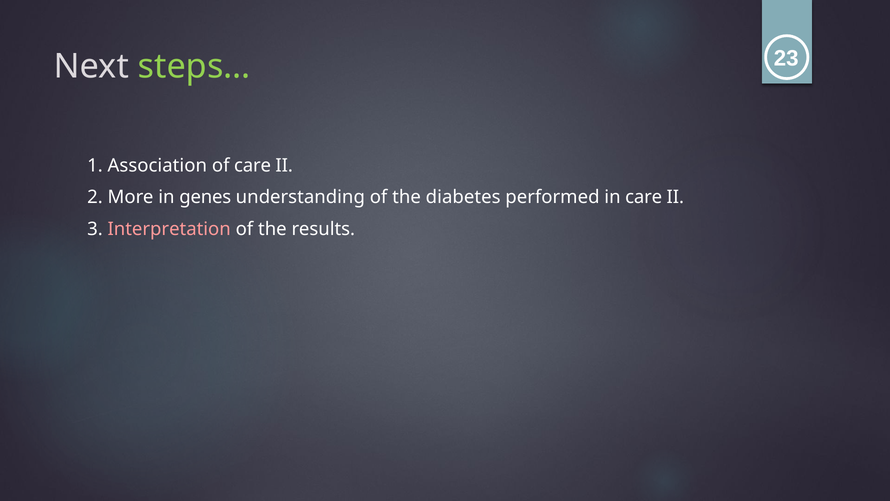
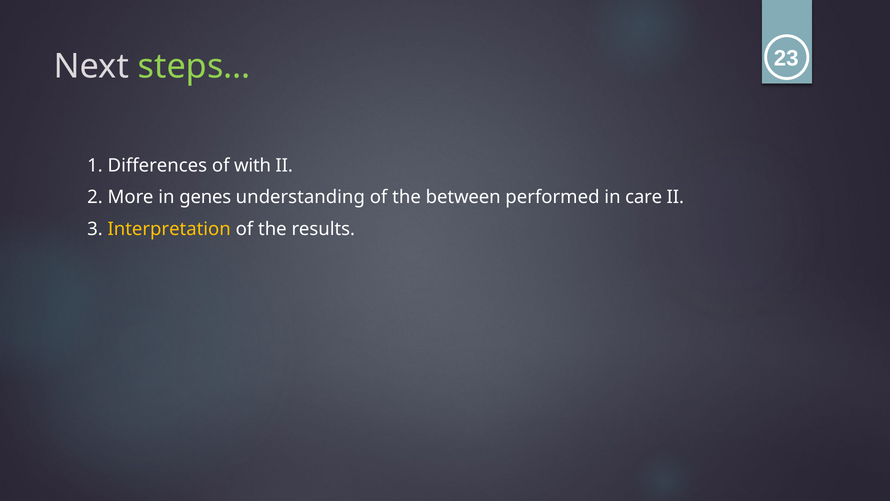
Association: Association -> Differences (157, 166)
of care: care -> with (253, 166)
diabetes: diabetes -> between (463, 197)
Interpretation colour: pink -> yellow (169, 229)
